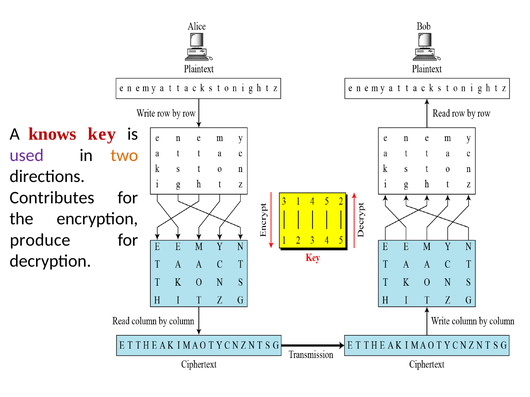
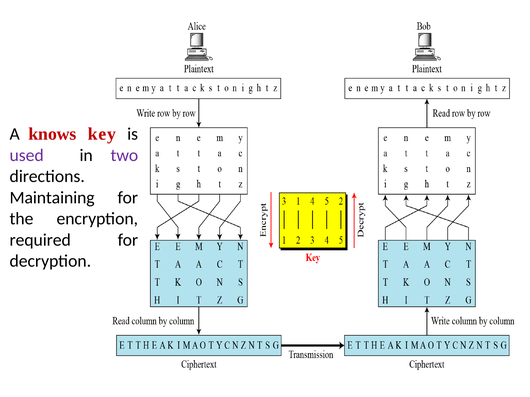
two colour: orange -> purple (124, 155)
Contributes: Contributes -> Maintaining (52, 198)
produce: produce -> required (40, 240)
